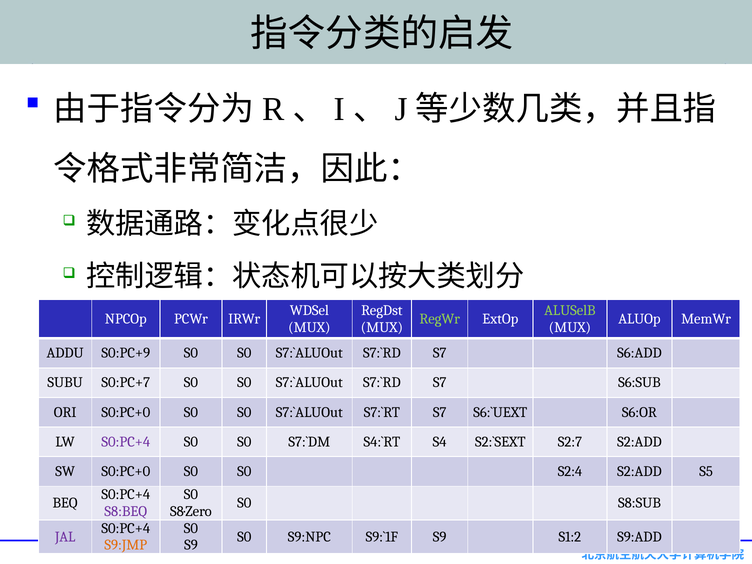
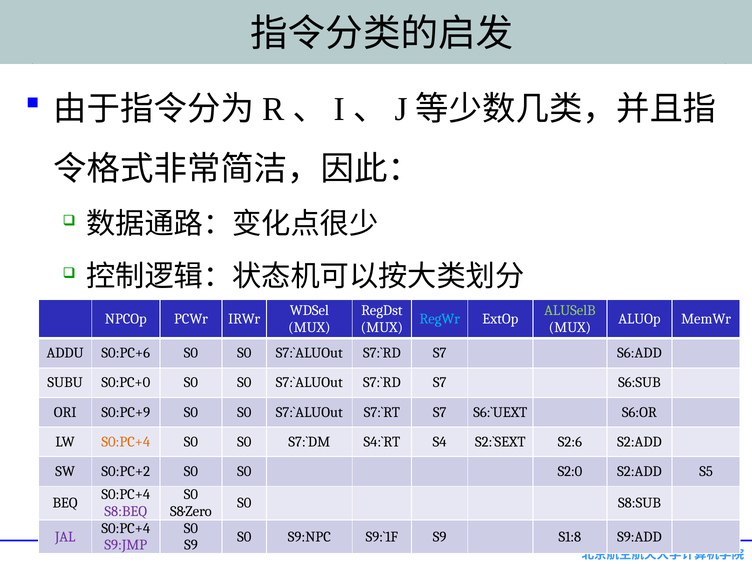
RegWr colour: light green -> light blue (440, 319)
S0:PC+9: S0:PC+9 -> S0:PC+6 (126, 353)
S0:PC+7: S0:PC+7 -> S0:PC+0 (126, 383)
ORI S0:PC+0: S0:PC+0 -> S0:PC+9 (126, 412)
S0:PC+4 colour: purple -> orange (126, 442)
S2:7: S2:7 -> S2:6 (570, 442)
SW S0:PC+0: S0:PC+0 -> S0:PC+2 (126, 471)
S2:4: S2:4 -> S2:0 (570, 471)
S1:2: S1:2 -> S1:8 (570, 537)
S9:JMP colour: orange -> purple (126, 545)
